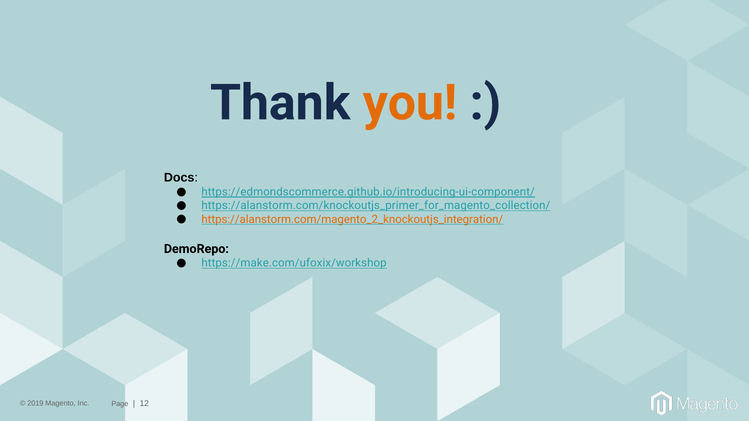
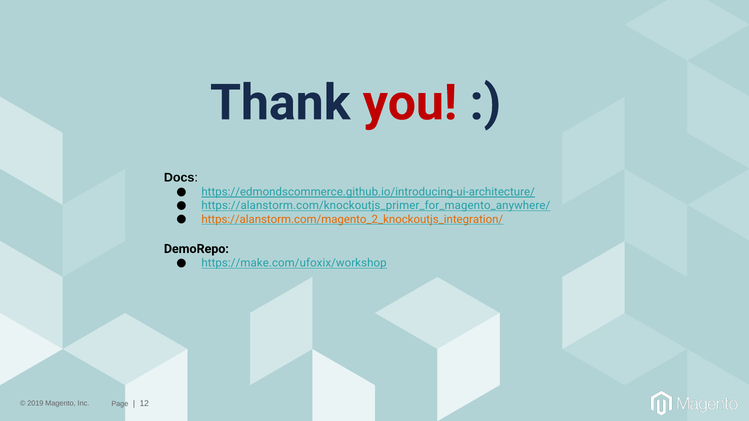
you colour: orange -> red (410, 103)
https://edmondscommerce.github.io/introducing-ui-component/: https://edmondscommerce.github.io/introducing-ui-component/ -> https://edmondscommerce.github.io/introducing-ui-architecture/ (368, 192)
https://alanstorm.com/knockoutjs_primer_for_magento_collection/: https://alanstorm.com/knockoutjs_primer_for_magento_collection/ -> https://alanstorm.com/knockoutjs_primer_for_magento_anywhere/ (376, 206)
